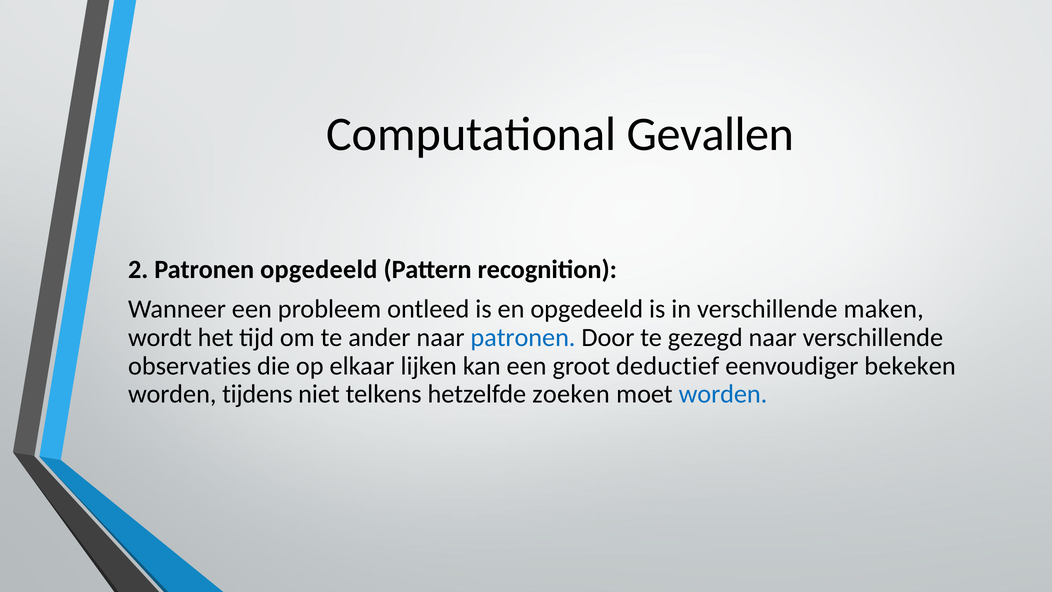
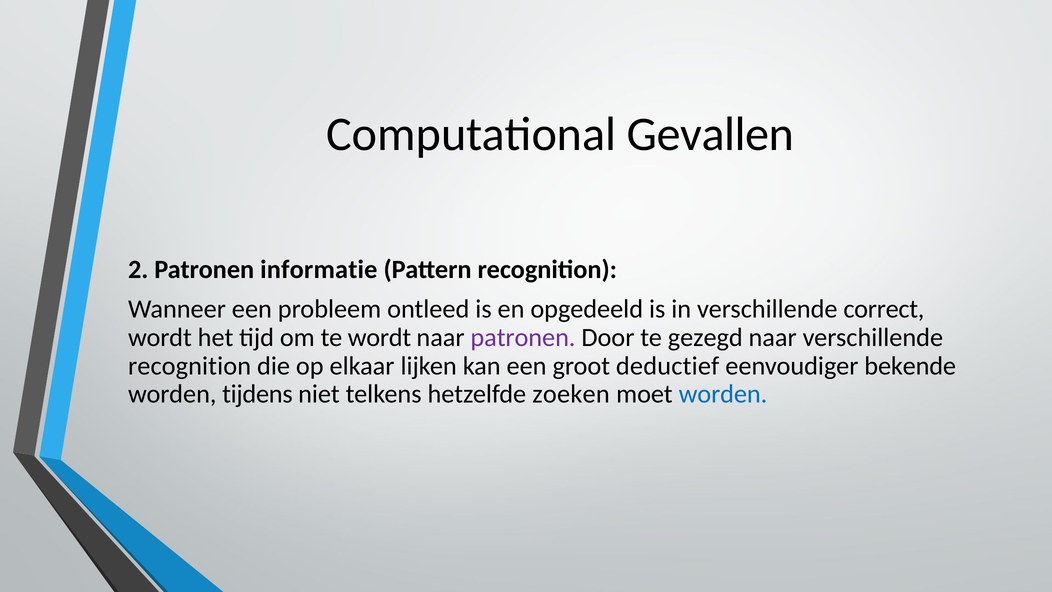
Patronen opgedeeld: opgedeeld -> informatie (319, 270)
maken: maken -> correct (884, 309)
te ander: ander -> wordt (380, 337)
patronen colour: blue -> purple (523, 337)
observaties: observaties -> recognition (190, 366)
bekeken: bekeken -> bekende (910, 366)
